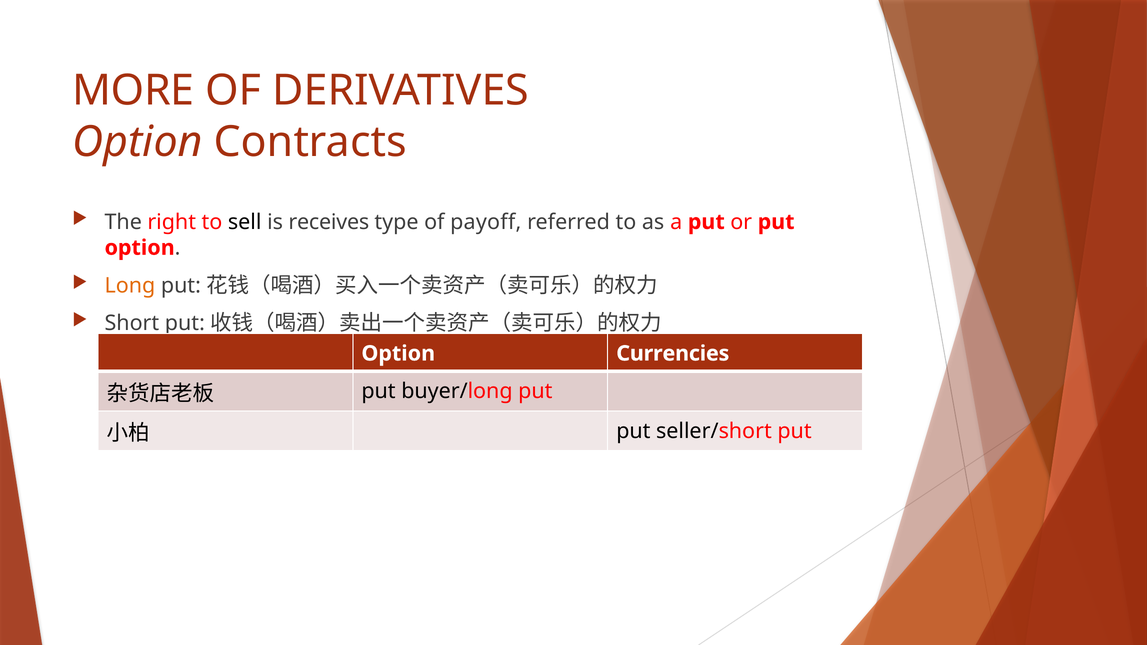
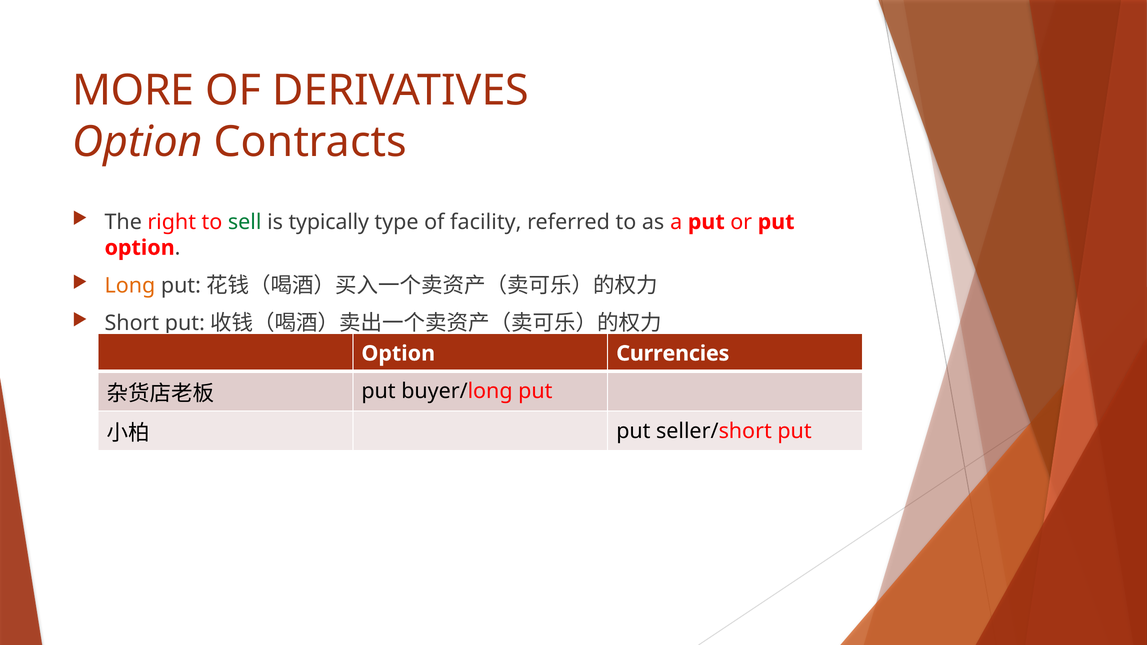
sell colour: black -> green (245, 222)
receives: receives -> typically (329, 222)
payoff: payoff -> facility (486, 222)
